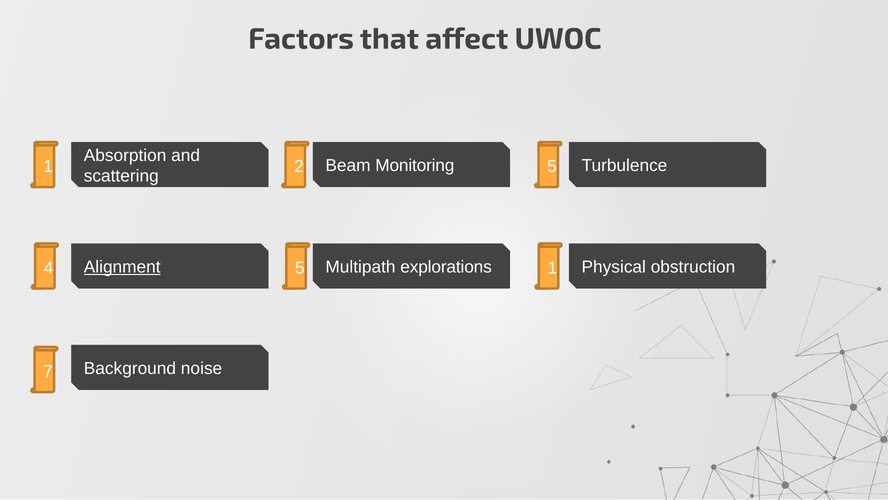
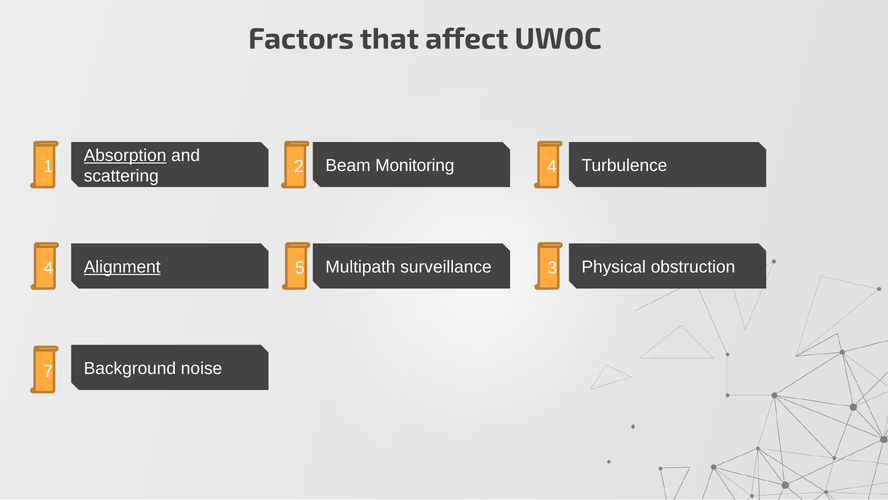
Absorption underline: none -> present (125, 155)
2 5: 5 -> 4 (552, 166)
explorations: explorations -> surveillance (446, 267)
5 1: 1 -> 3 (552, 268)
